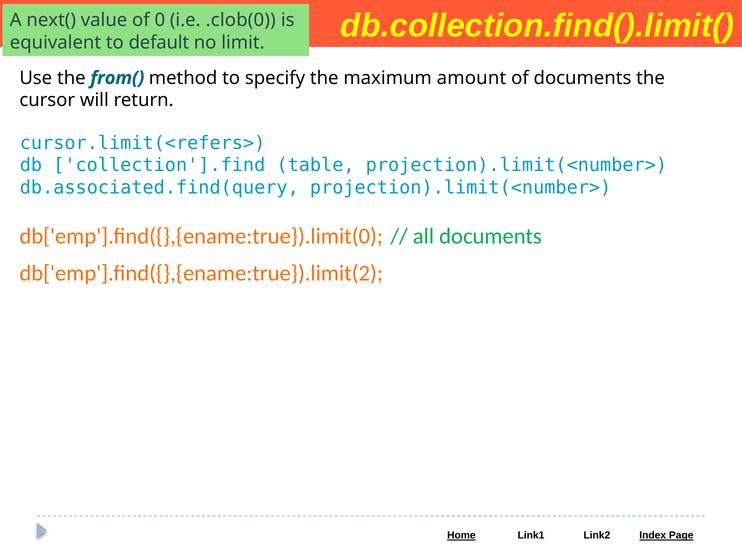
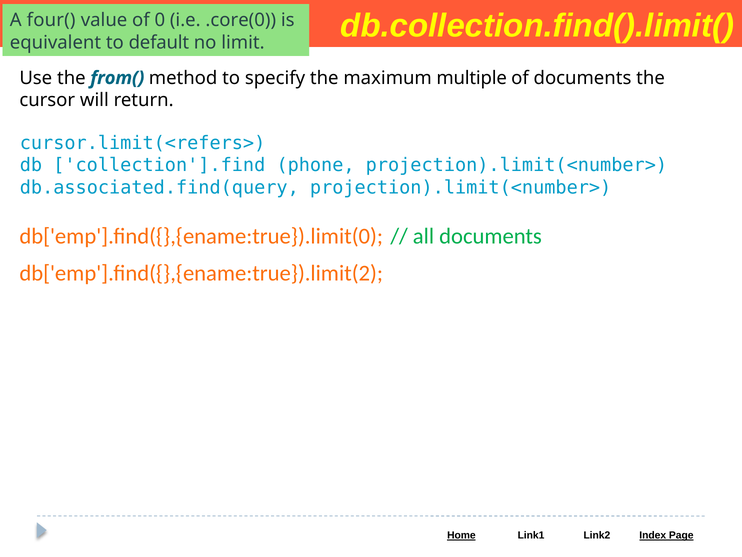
next(: next( -> four( (51, 20)
.clob(0: .clob(0 -> .core(0 (241, 20)
amount: amount -> multiple (472, 78)
table: table -> phone (316, 165)
